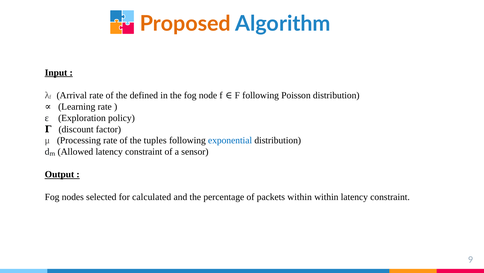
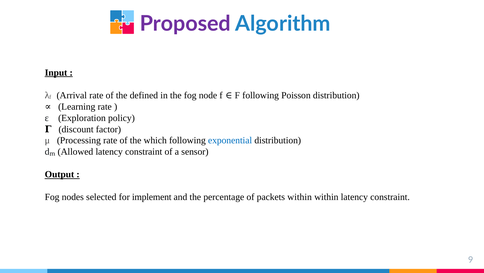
Proposed colour: orange -> purple (185, 24)
tuples: tuples -> which (155, 140)
calculated: calculated -> implement (152, 197)
